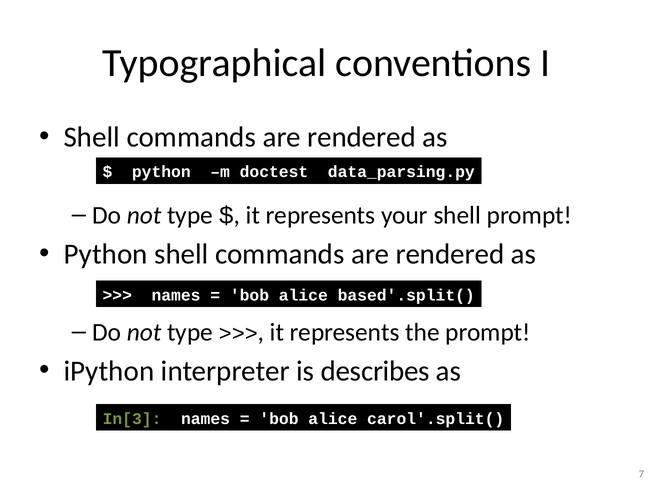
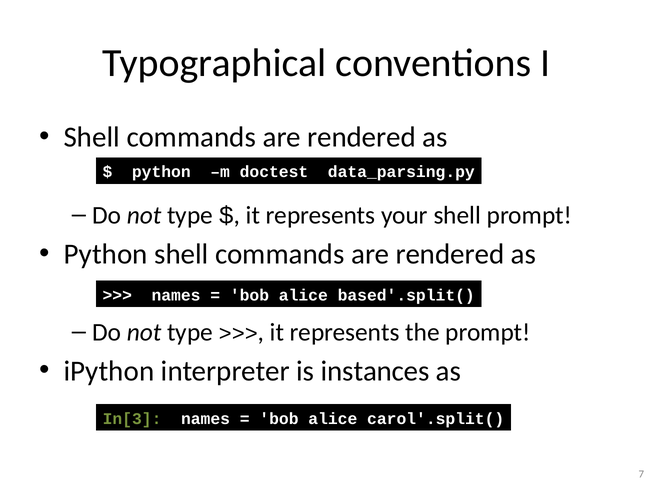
describes: describes -> instances (375, 371)
